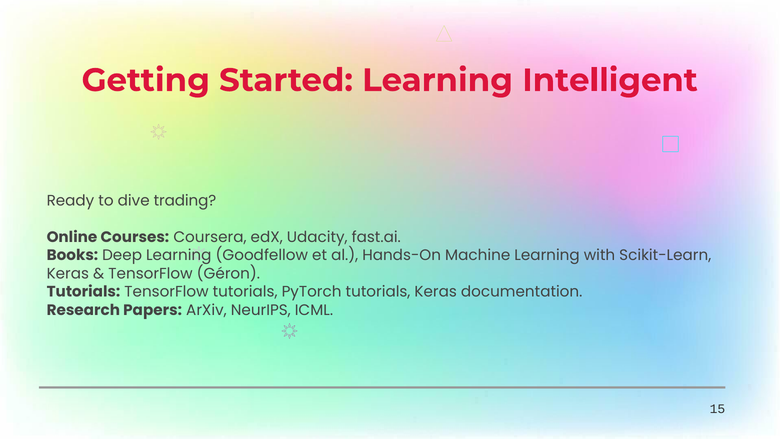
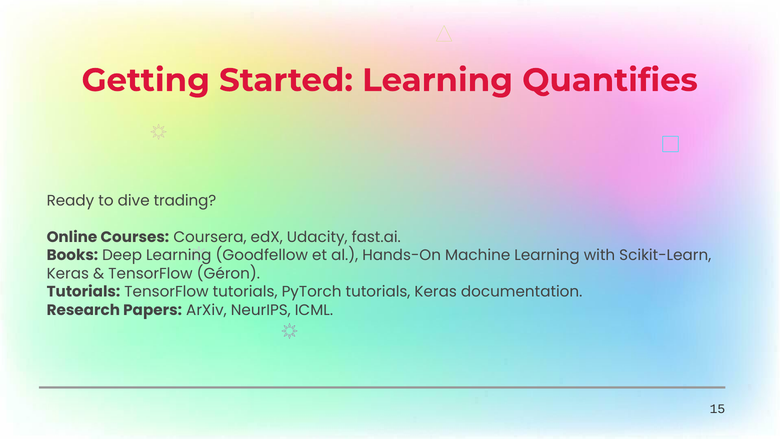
Intelligent: Intelligent -> Quantifies (610, 80)
